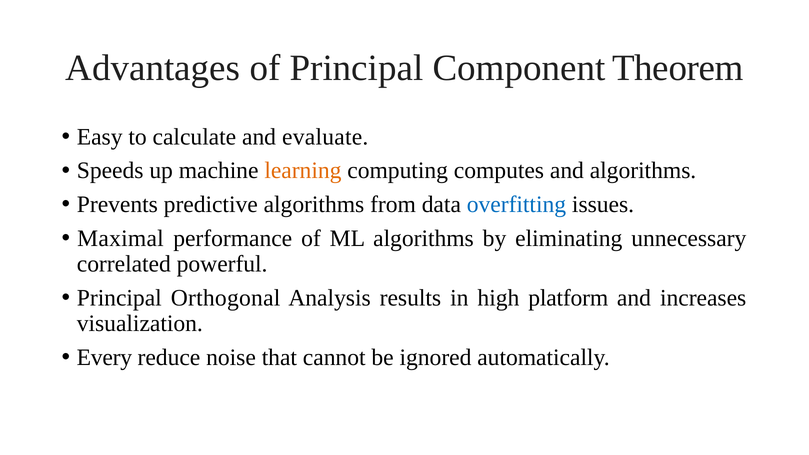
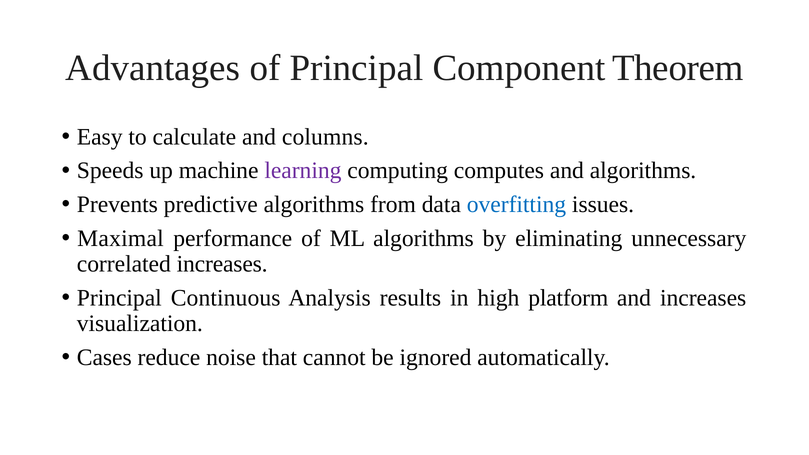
evaluate: evaluate -> columns (325, 137)
learning colour: orange -> purple (303, 171)
correlated powerful: powerful -> increases (222, 264)
Orthogonal: Orthogonal -> Continuous (226, 298)
Every: Every -> Cases (104, 357)
